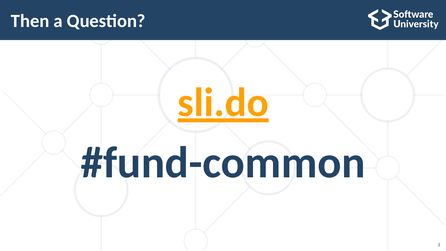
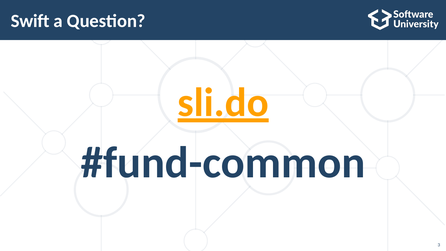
Then: Then -> Swift (30, 21)
